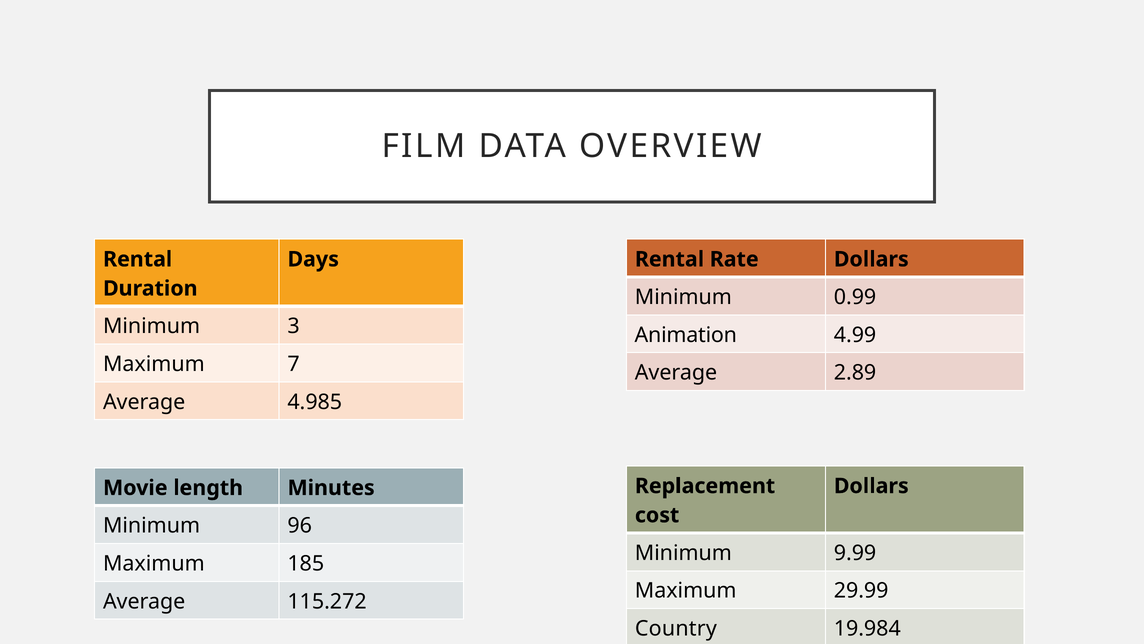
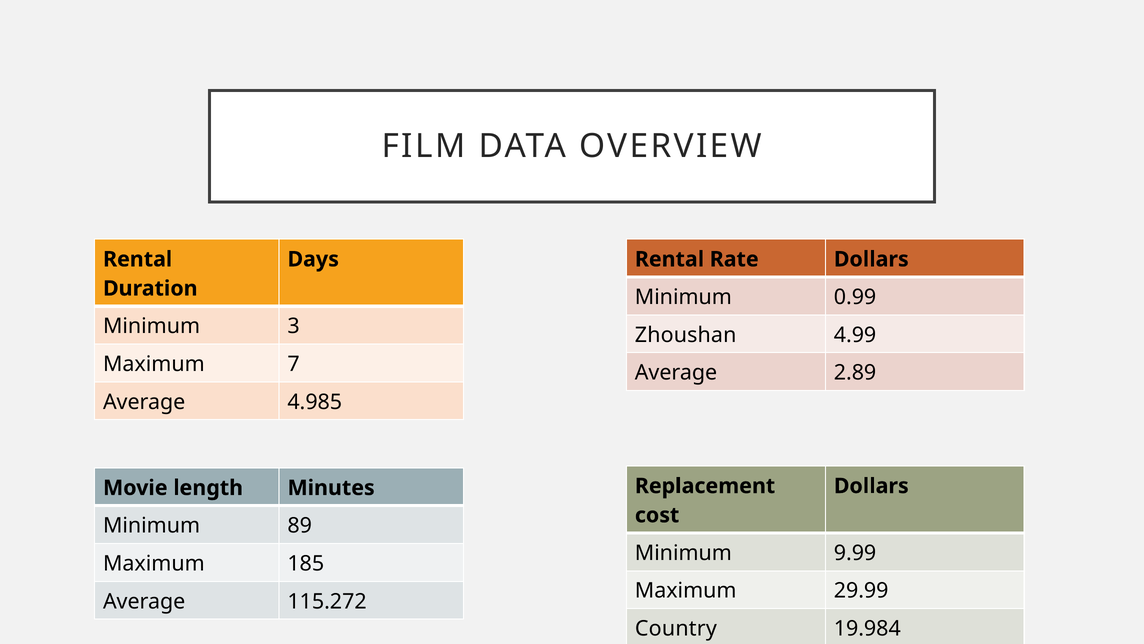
Animation: Animation -> Zhoushan (686, 335)
96: 96 -> 89 (300, 525)
